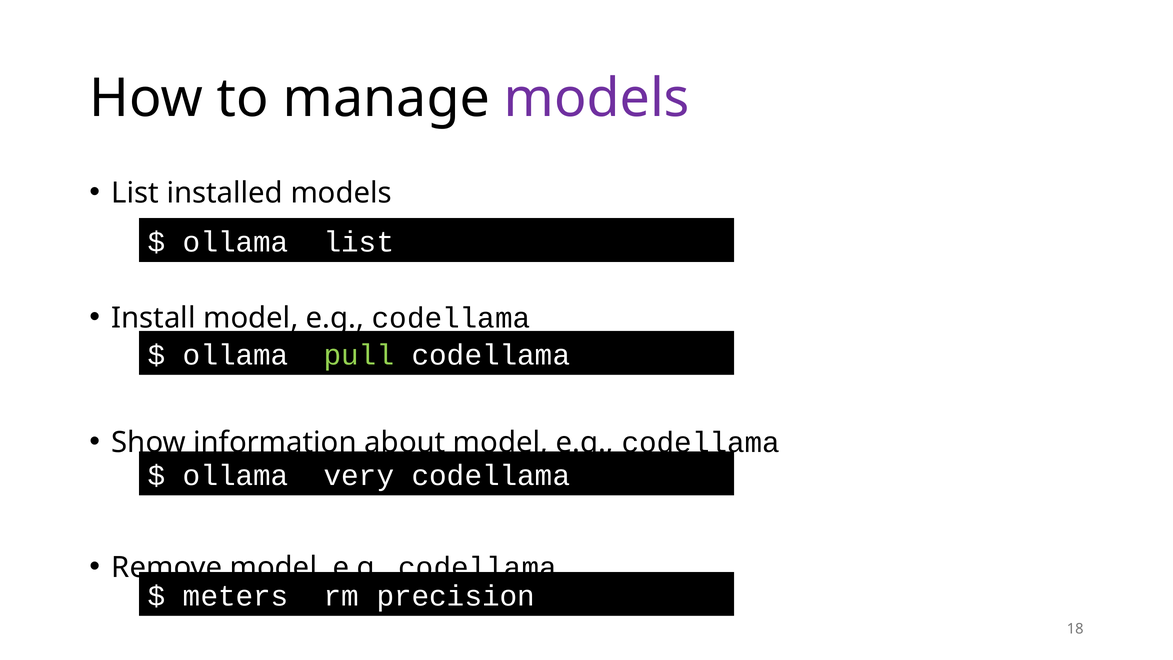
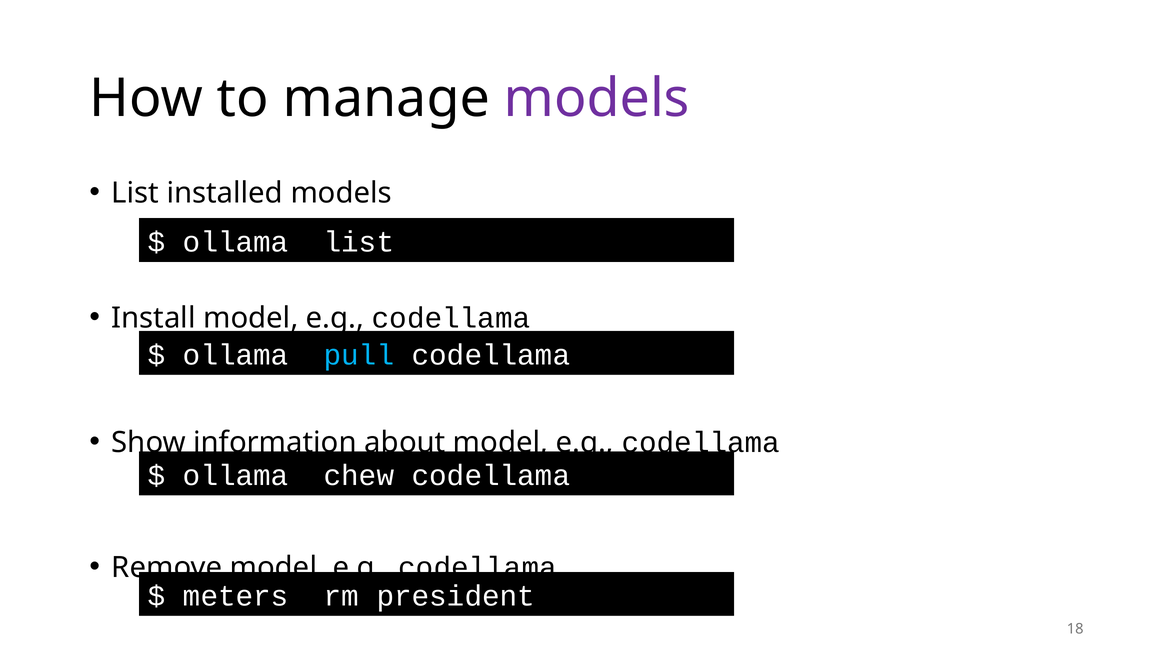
pull colour: light green -> light blue (359, 355)
very: very -> chew (359, 475)
precision: precision -> president (456, 596)
